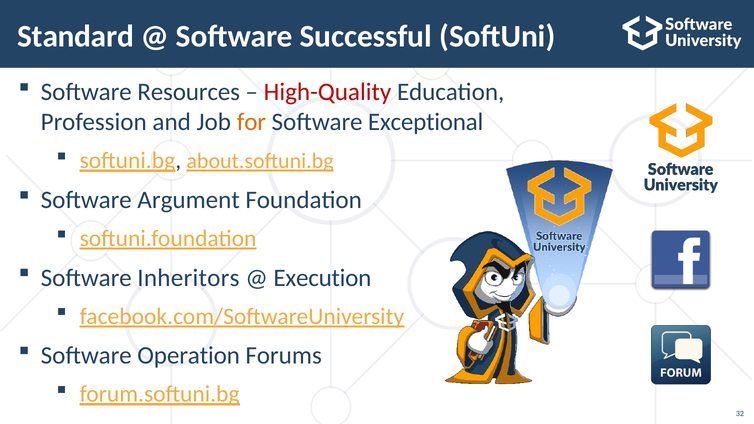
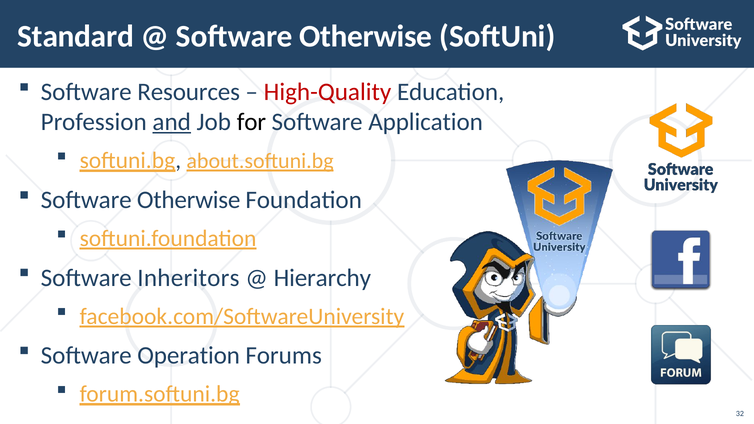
Successful: Successful -> Otherwise (366, 36)
and underline: none -> present (172, 122)
for colour: orange -> black (251, 122)
Exceptional: Exceptional -> Application (426, 122)
Argument: Argument -> Otherwise (189, 200)
Execution: Execution -> Hierarchy (322, 278)
